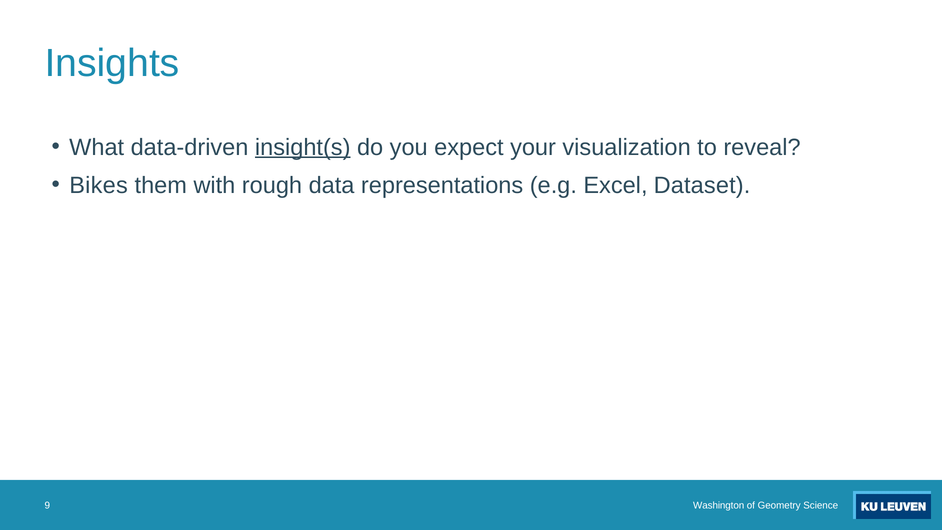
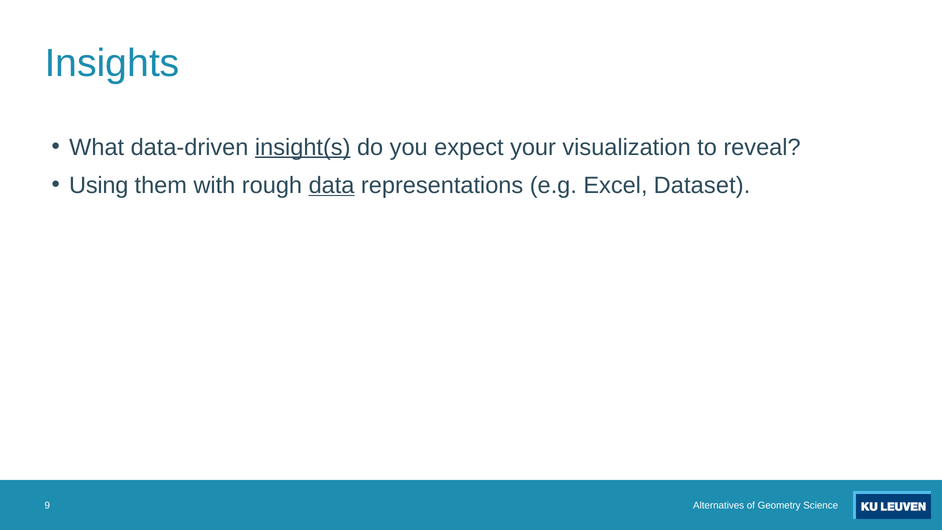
Bikes: Bikes -> Using (99, 185)
data underline: none -> present (332, 185)
Washington: Washington -> Alternatives (719, 505)
